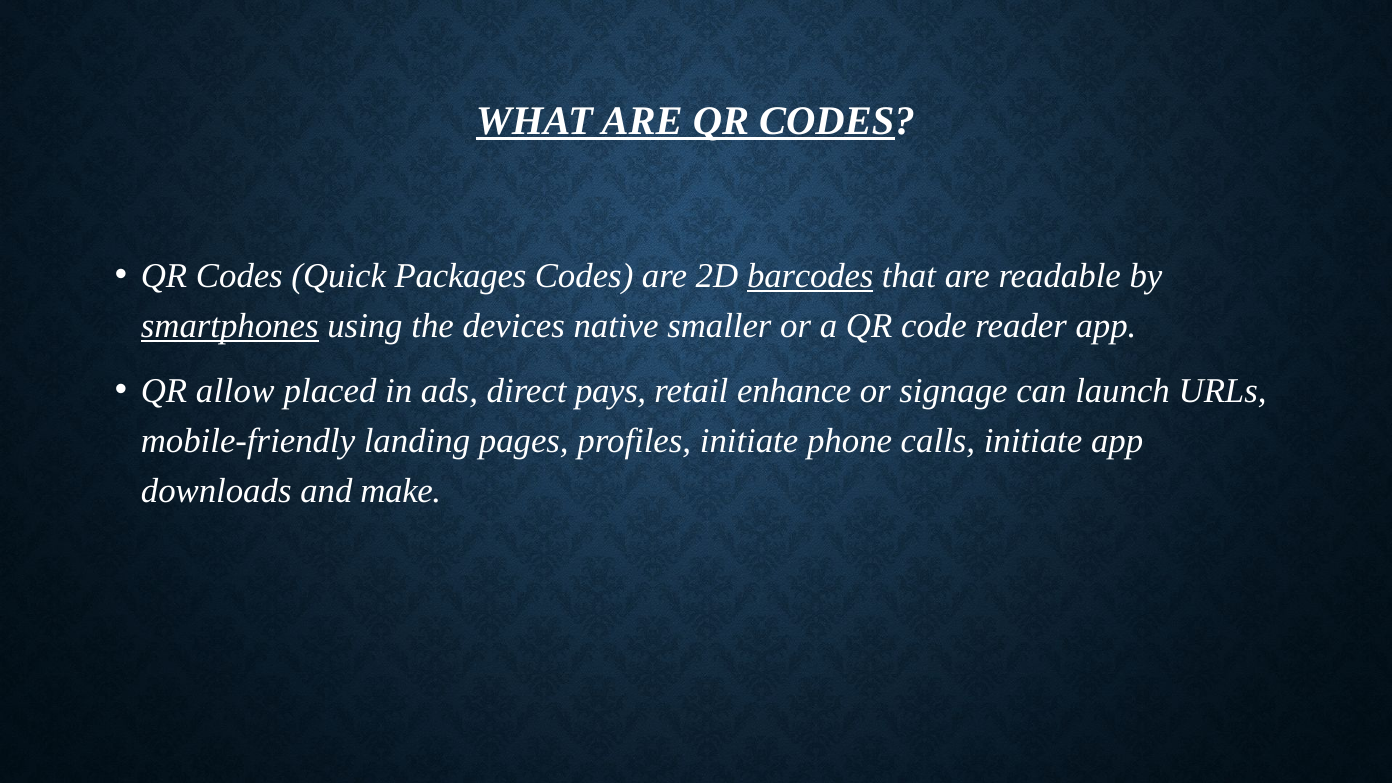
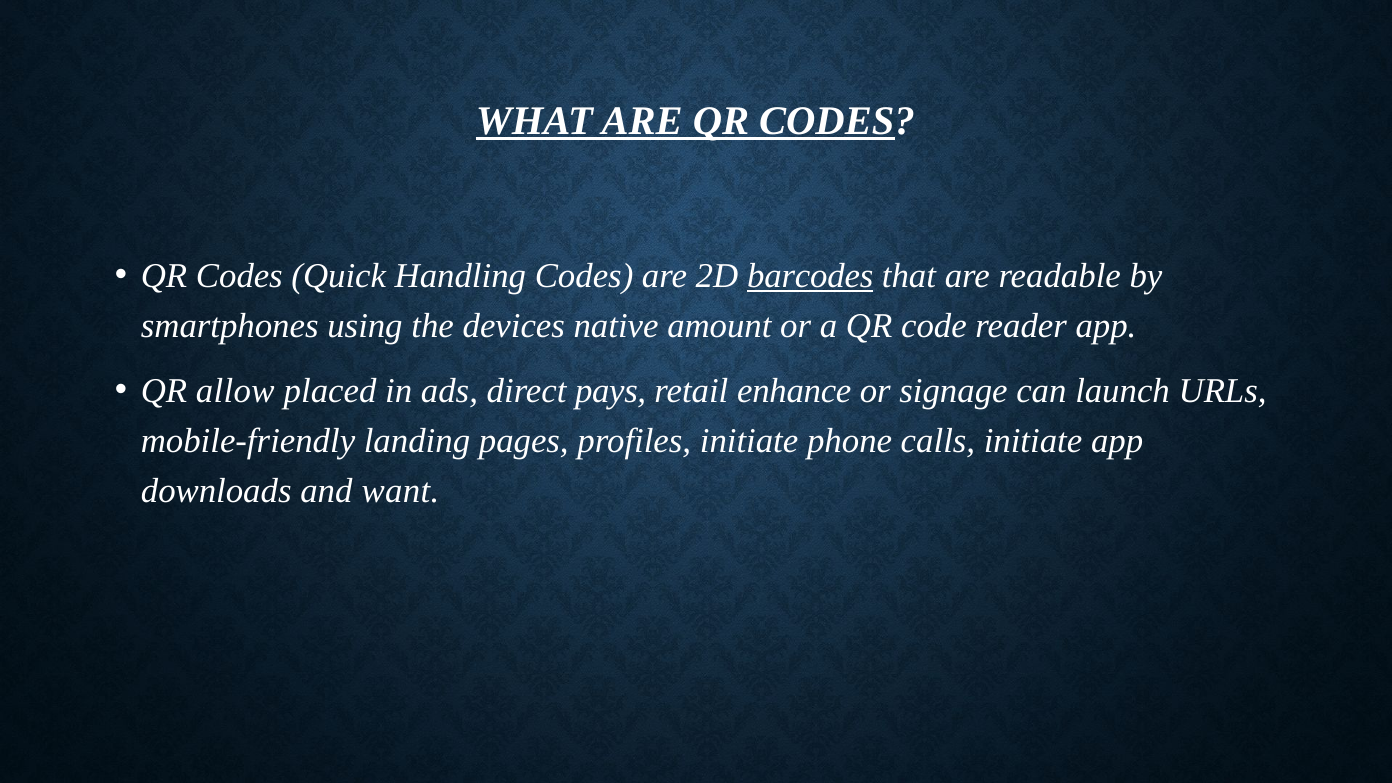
Packages: Packages -> Handling (460, 276)
smartphones underline: present -> none (230, 326)
smaller: smaller -> amount (719, 326)
make: make -> want (400, 491)
